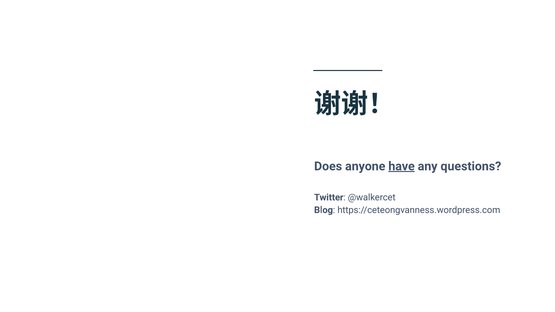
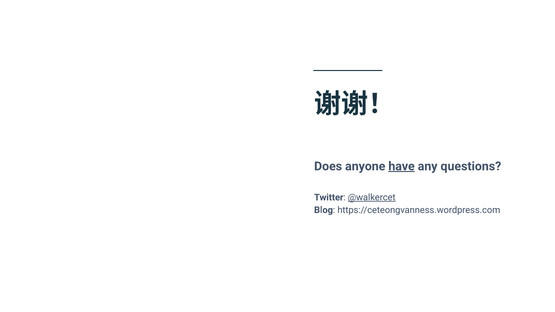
@walkercet underline: none -> present (372, 197)
